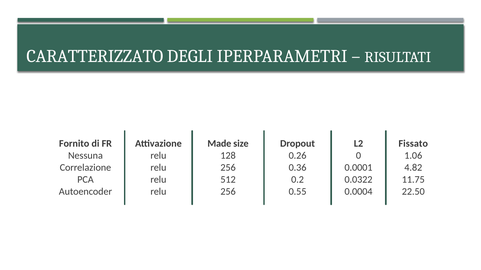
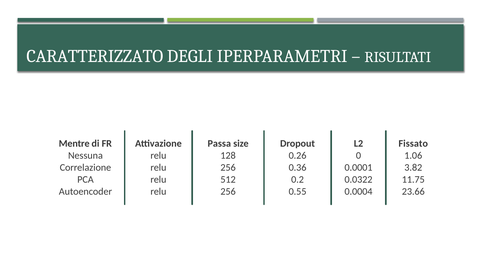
Fornito: Fornito -> Mentre (74, 144)
Made: Made -> Passa (219, 144)
4.82: 4.82 -> 3.82 (413, 168)
22.50: 22.50 -> 23.66 (413, 192)
